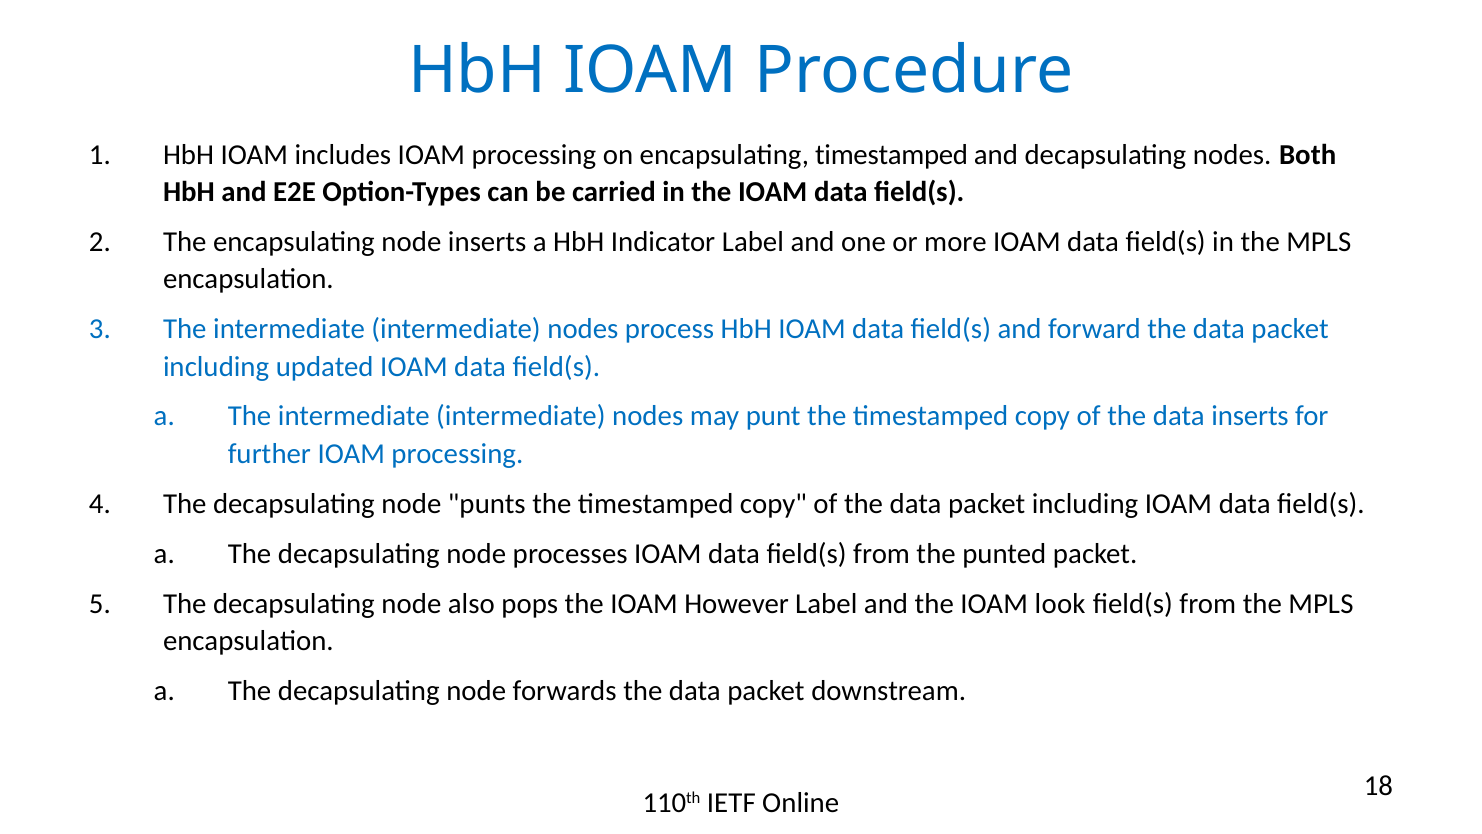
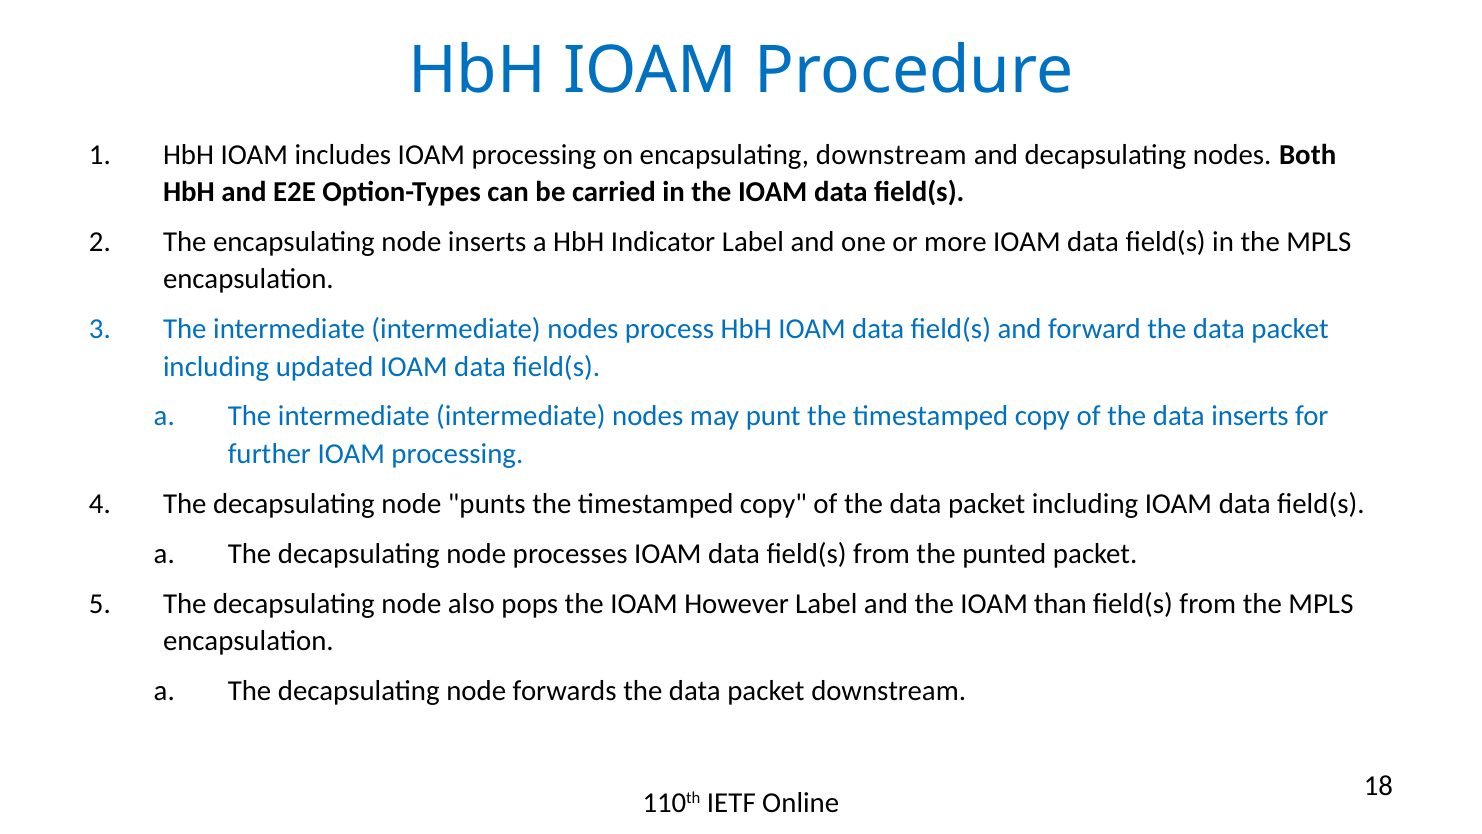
encapsulating timestamped: timestamped -> downstream (891, 154)
look: look -> than (1060, 603)
